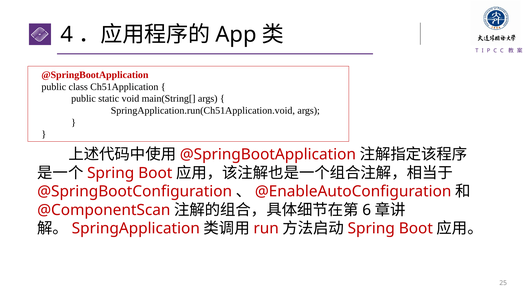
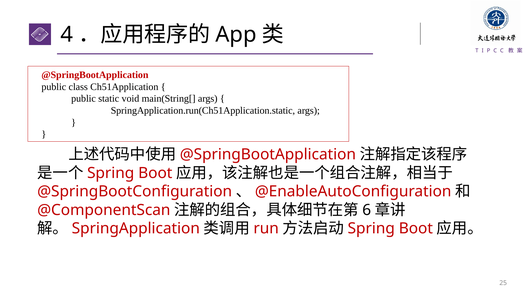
SpringApplication.run(Ch51Application.void: SpringApplication.run(Ch51Application.void -> SpringApplication.run(Ch51Application.static (203, 111)
